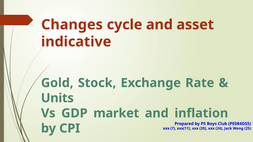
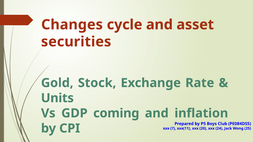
indicative: indicative -> securities (76, 42)
market: market -> coming (116, 113)
